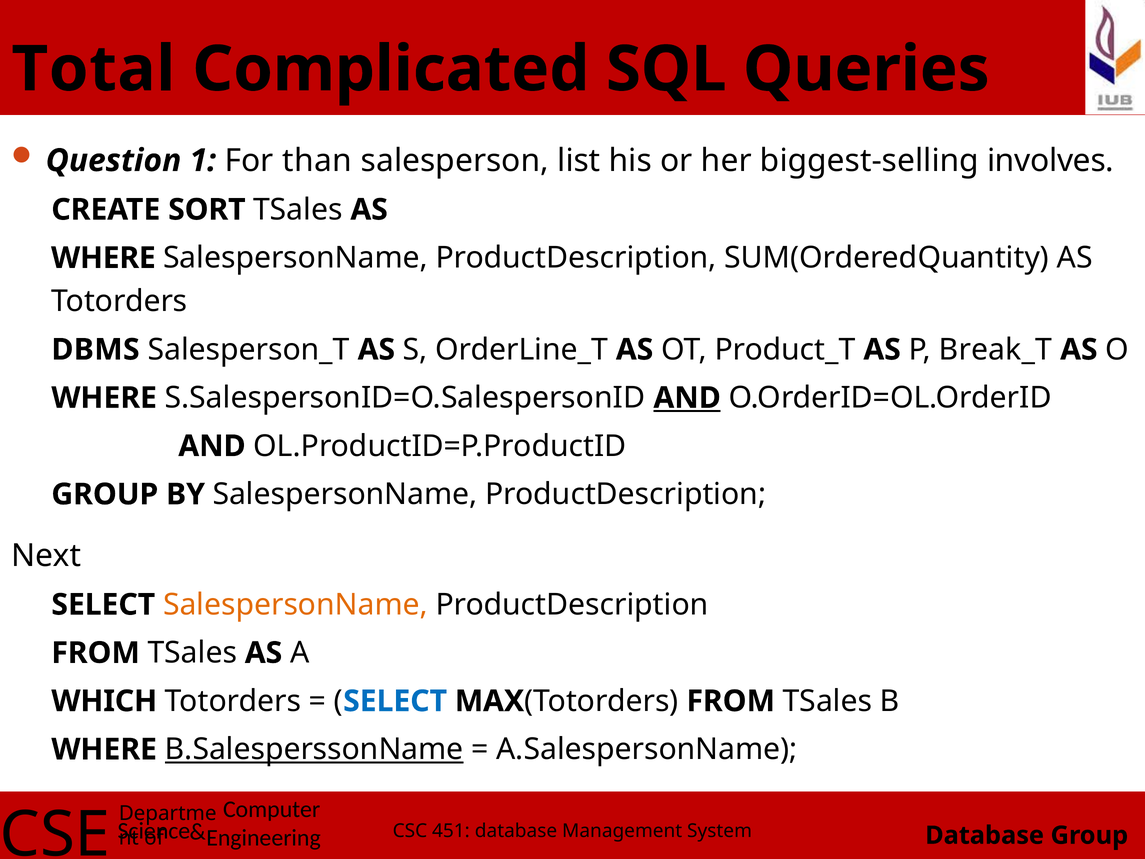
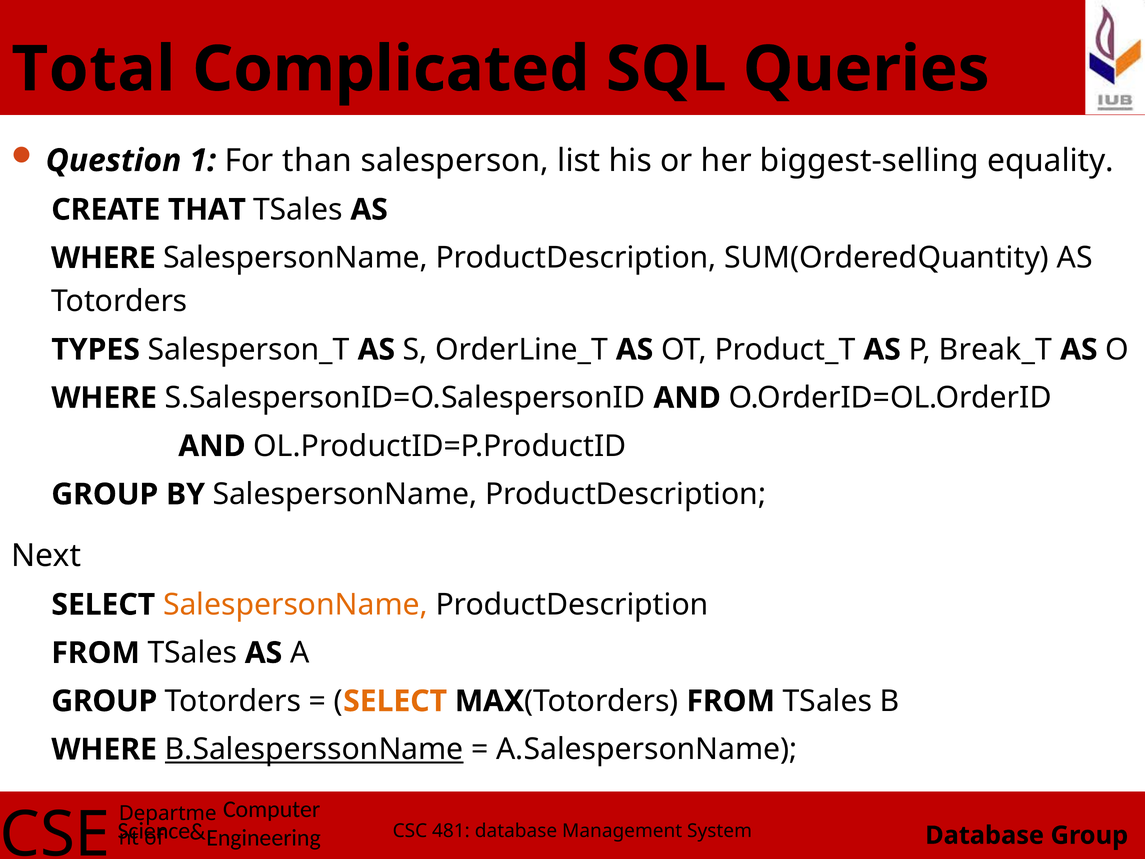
involves: involves -> equality (1050, 161)
SORT: SORT -> THAT (207, 210)
DBMS: DBMS -> TYPES (96, 350)
AND underline: present -> none (687, 398)
WHICH: WHICH -> GROUP (104, 701)
SELECT colour: blue -> orange (395, 701)
451: 451 -> 481 (451, 831)
